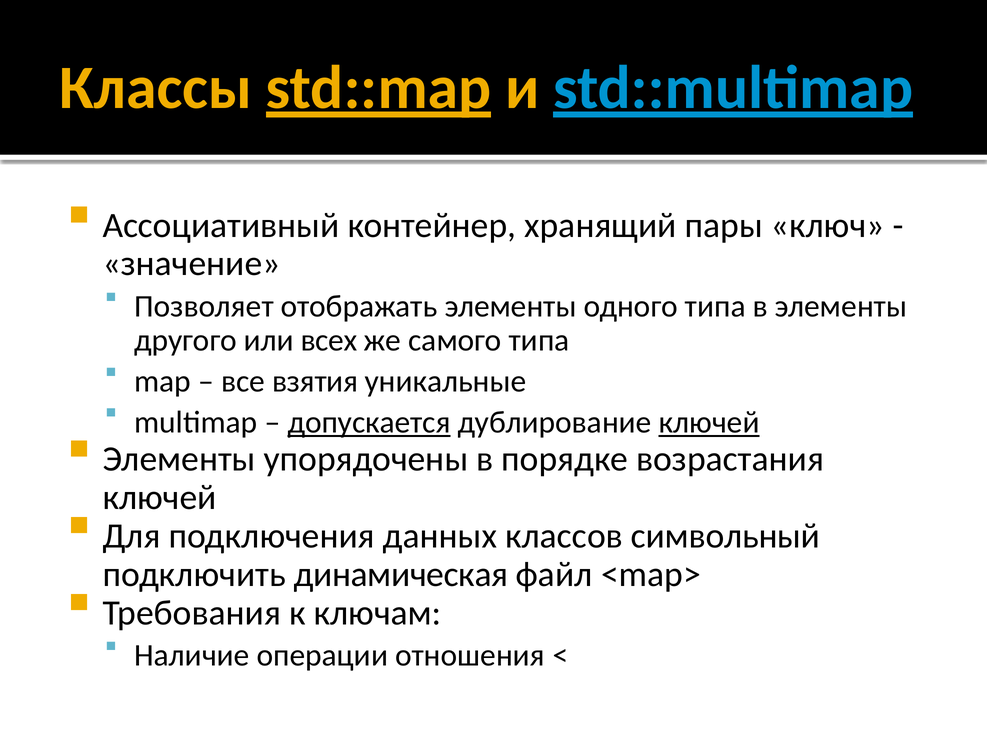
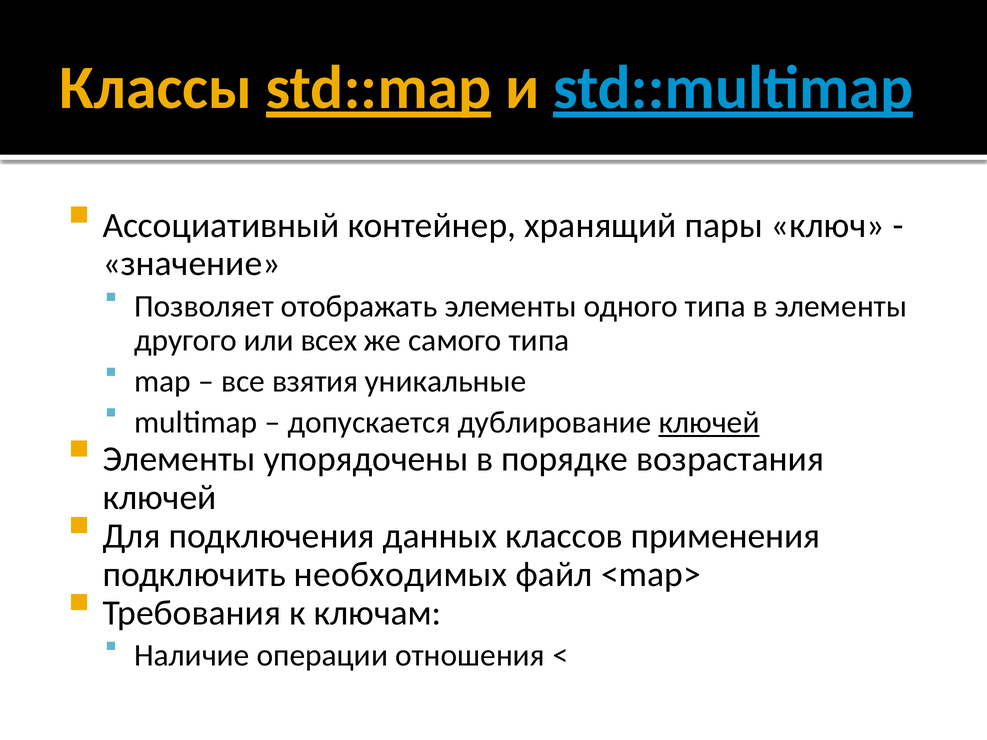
допускается underline: present -> none (369, 422)
символьный: символьный -> применения (725, 536)
динамическая: динамическая -> необходимых (401, 575)
